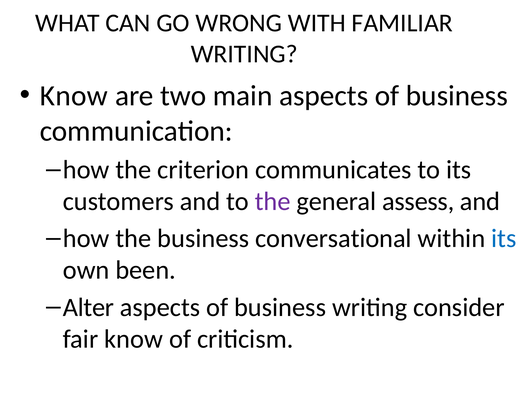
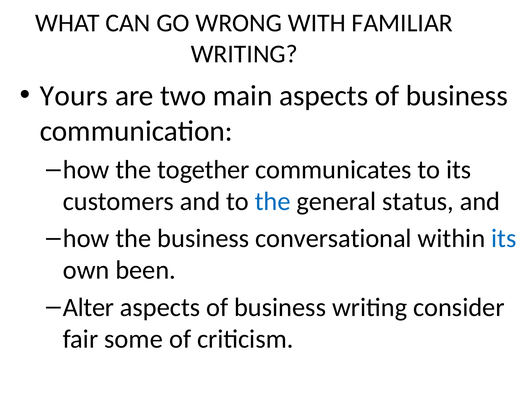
Know: Know -> Yours (74, 96)
criterion: criterion -> together (203, 170)
the colour: purple -> blue (273, 201)
assess: assess -> status (418, 201)
fair know: know -> some (134, 339)
